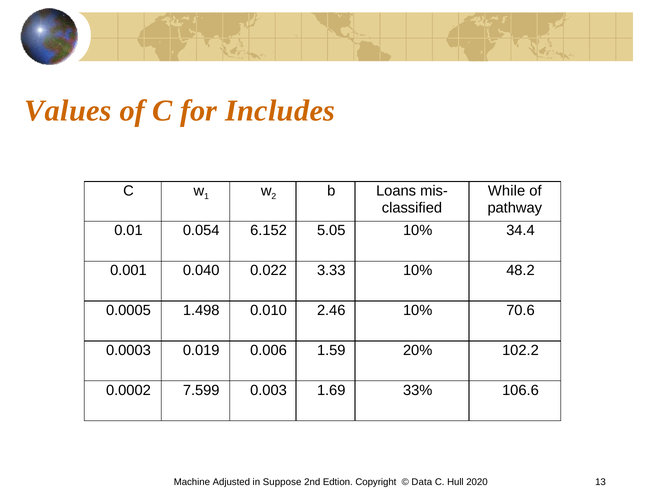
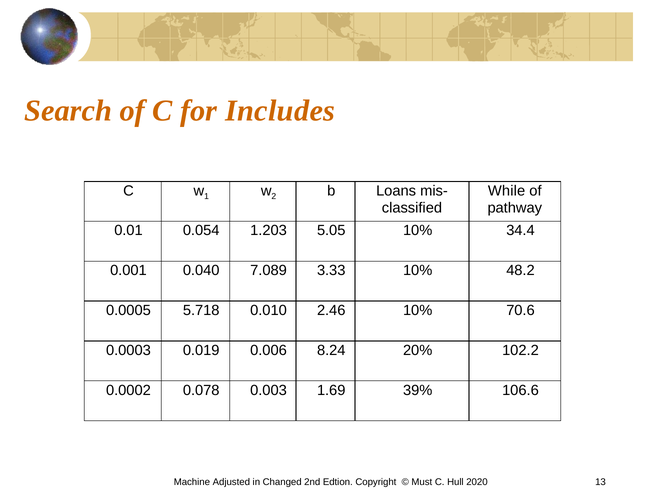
Values: Values -> Search (68, 111)
6.152: 6.152 -> 1.203 (269, 231)
0.022: 0.022 -> 7.089 (269, 271)
1.498: 1.498 -> 5.718 (201, 311)
1.59: 1.59 -> 8.24 (331, 351)
7.599: 7.599 -> 0.078 (201, 391)
33%: 33% -> 39% (418, 391)
Suppose: Suppose -> Changed (282, 483)
Data: Data -> Must (422, 483)
